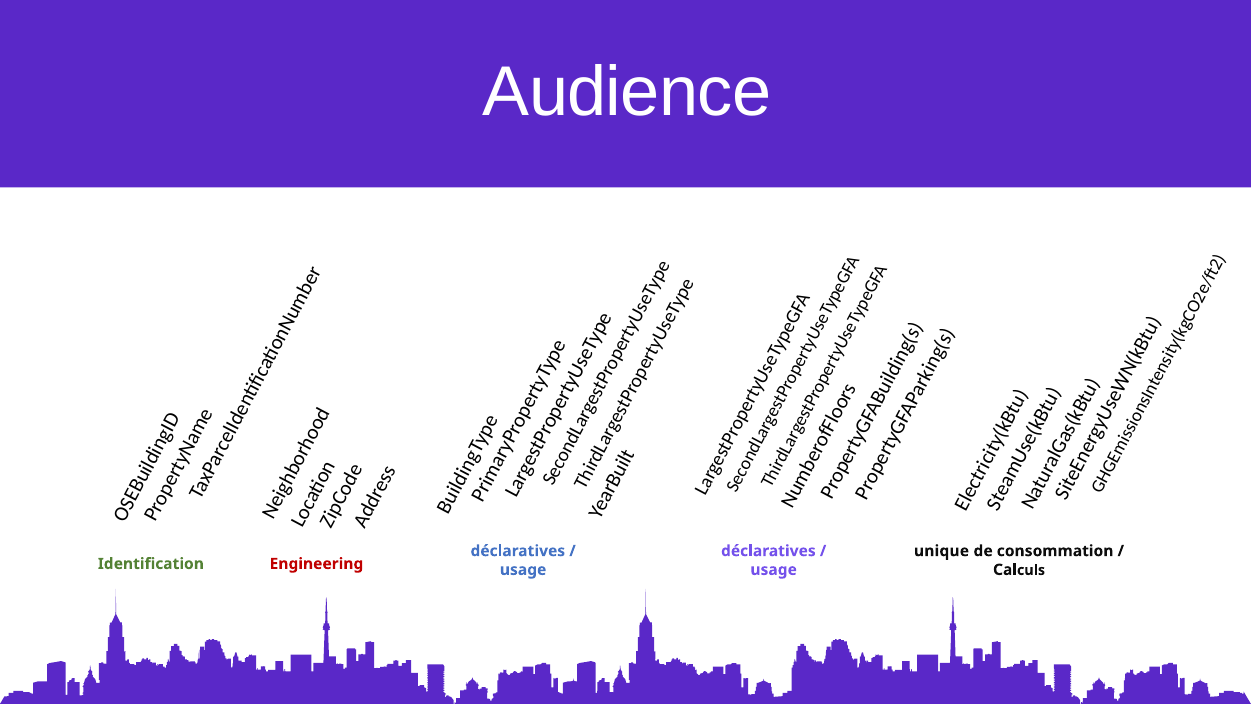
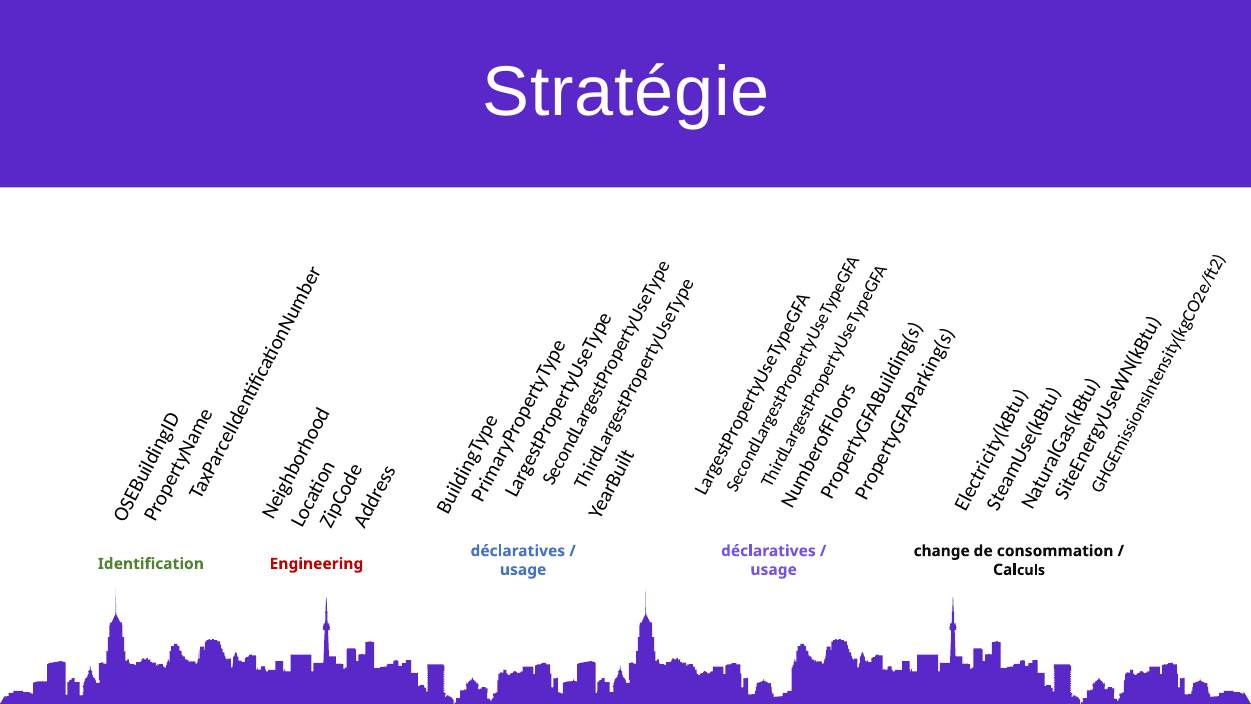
Audience: Audience -> Stratégie (626, 92)
unique: unique -> change (942, 551)
